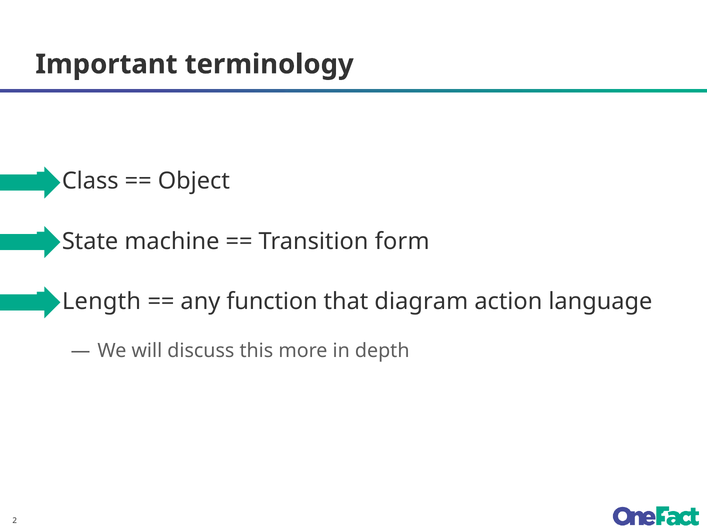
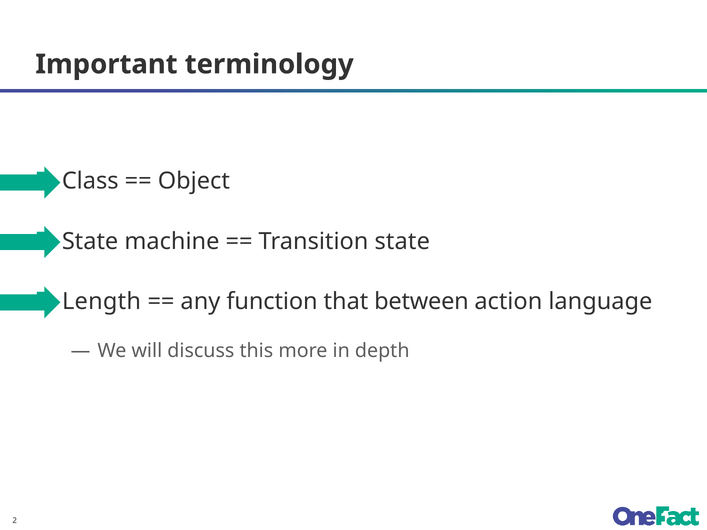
Transition form: form -> state (402, 242)
diagram: diagram -> between (421, 302)
